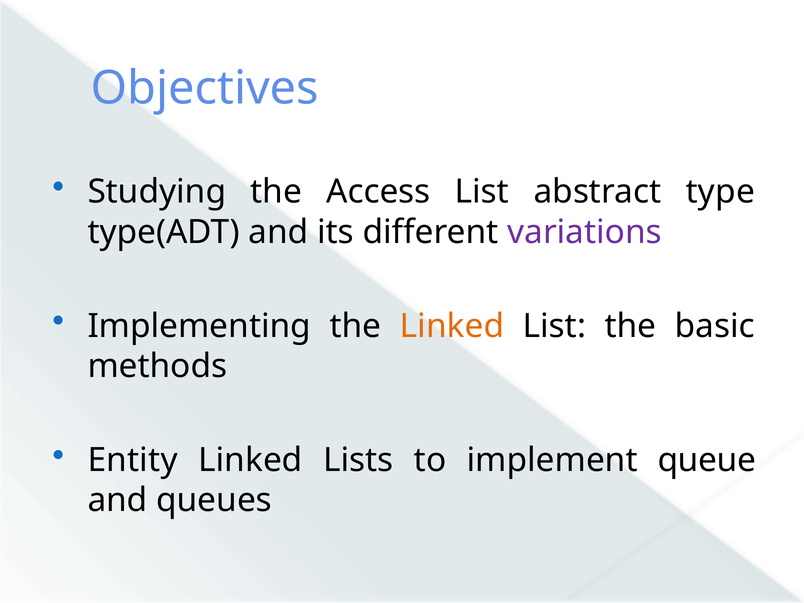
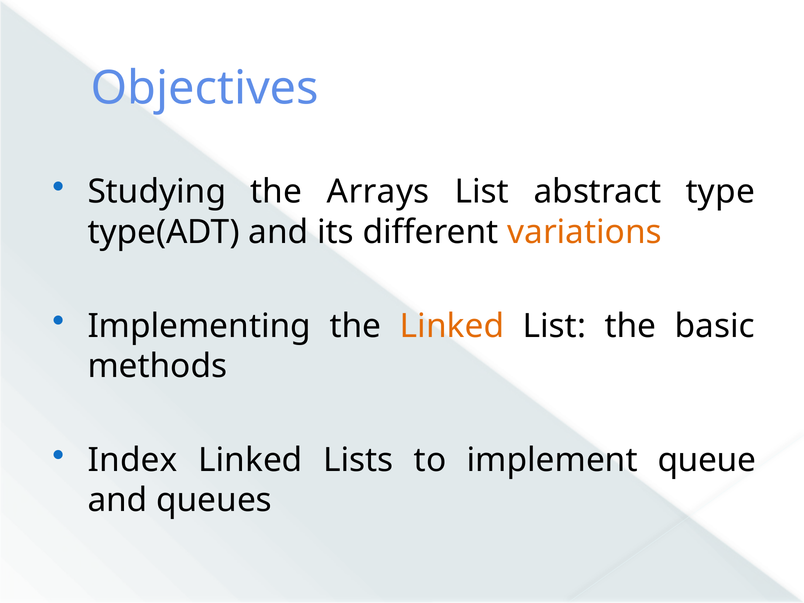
Access: Access -> Arrays (378, 192)
variations colour: purple -> orange (585, 232)
Entity: Entity -> Index (133, 460)
